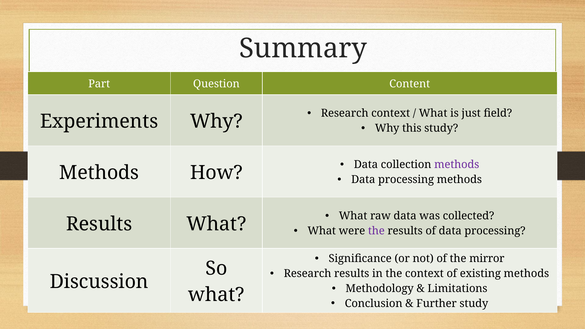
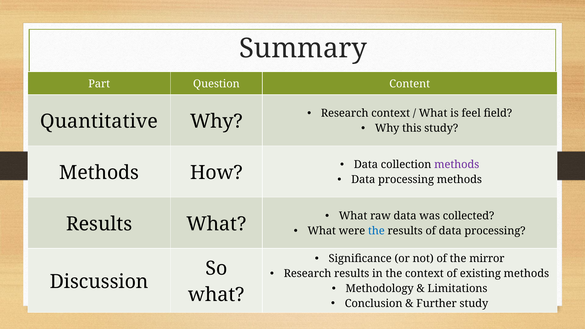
just: just -> feel (471, 113)
Experiments: Experiments -> Quantitative (99, 121)
the colour: purple -> blue (376, 231)
